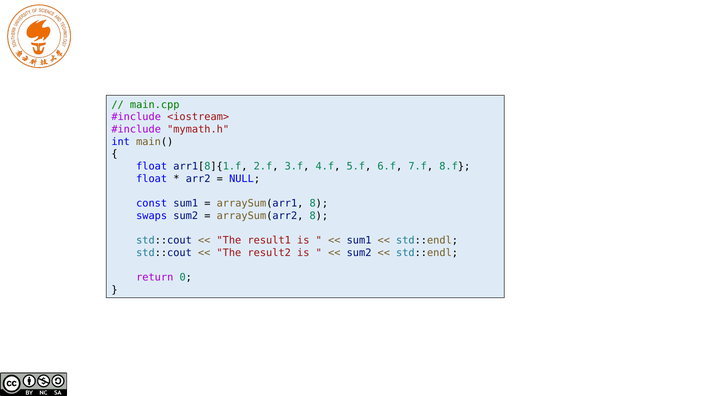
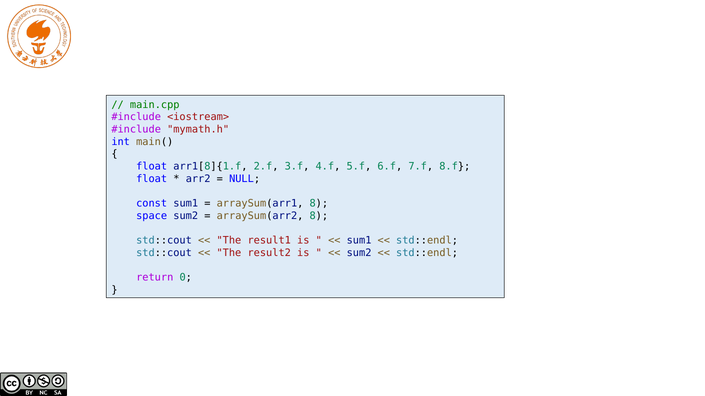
swaps: swaps -> space (152, 216)
